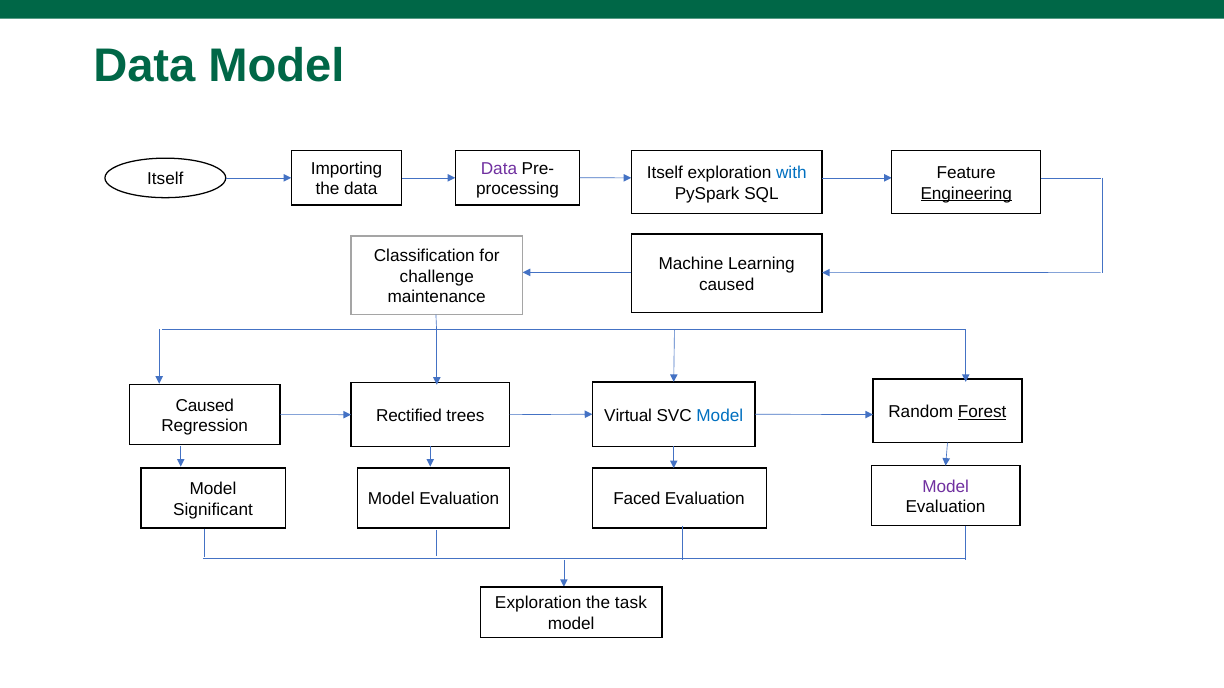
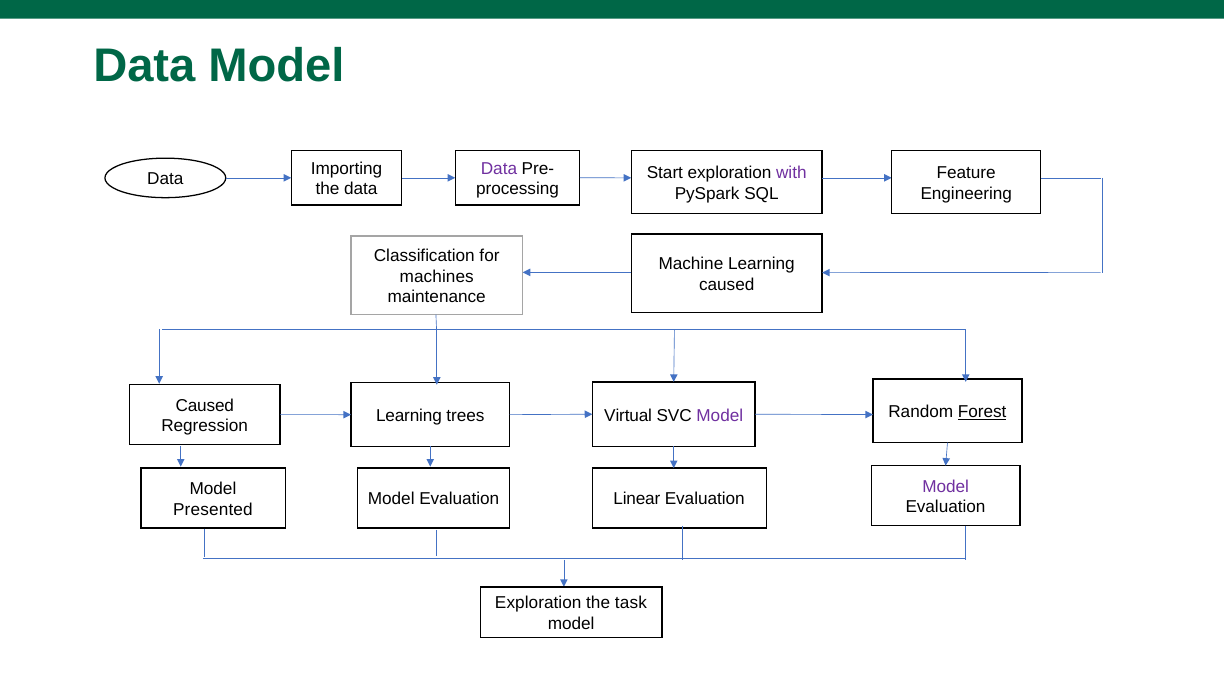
Itself: Itself -> Start (665, 173)
with colour: blue -> purple (791, 173)
Itself: Itself -> Data (165, 179)
Engineering underline: present -> none (966, 194)
challenge: challenge -> machines (437, 277)
Rectified: Rectified -> Learning (409, 416)
Model colour: blue -> purple (720, 416)
Faced: Faced -> Linear (637, 500)
Significant: Significant -> Presented (213, 510)
